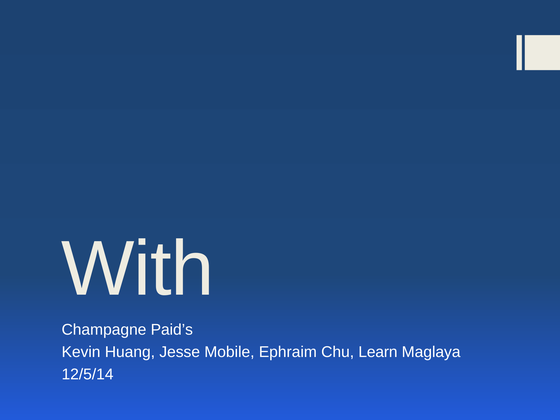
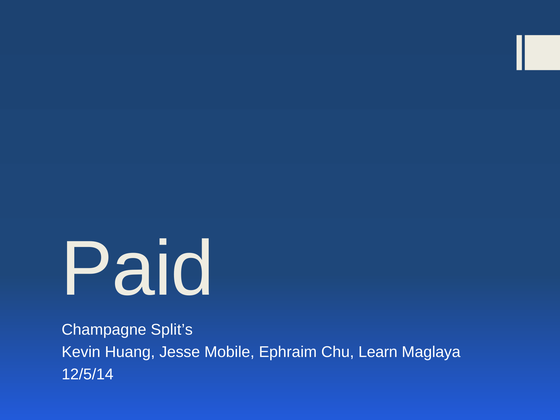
With: With -> Paid (138, 269)
Paid’s: Paid’s -> Split’s (172, 330)
